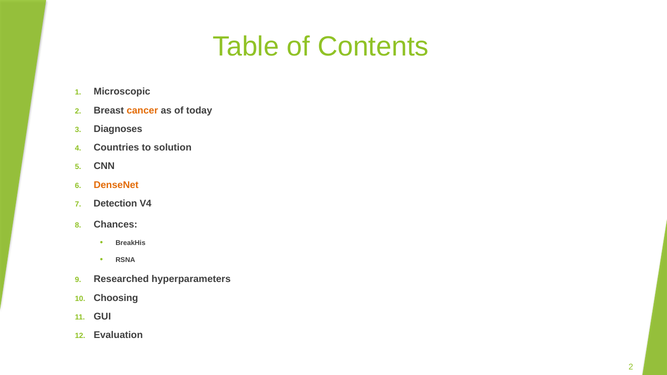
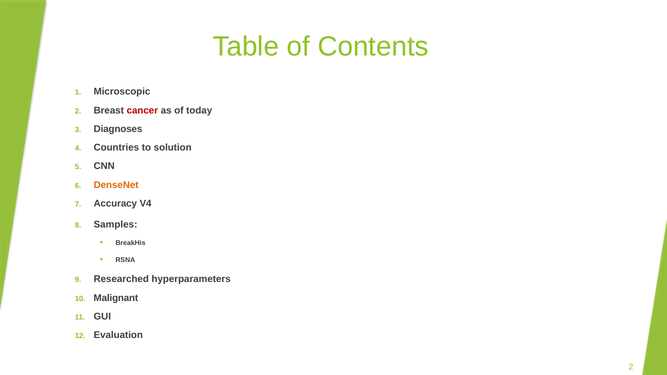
cancer colour: orange -> red (142, 110)
Detection: Detection -> Accuracy (115, 204)
Chances: Chances -> Samples (116, 224)
Choosing: Choosing -> Malignant (116, 298)
